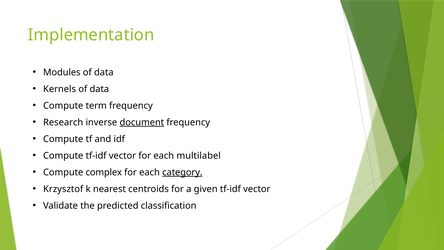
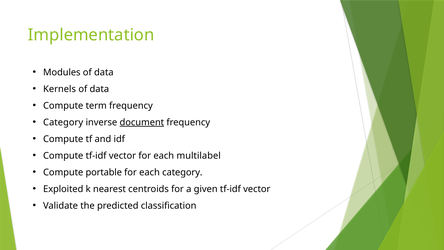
Research: Research -> Category (63, 122)
complex: complex -> portable (104, 172)
category underline: present -> none (182, 172)
Krzysztof: Krzysztof -> Exploited (63, 189)
